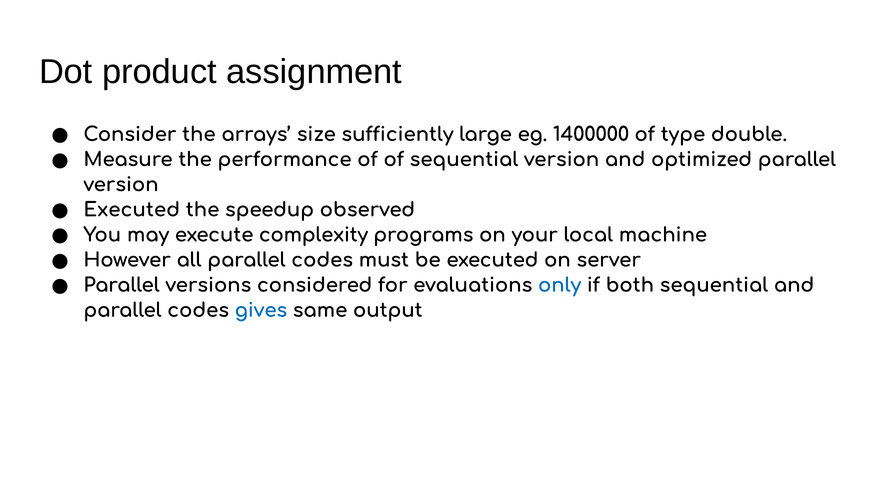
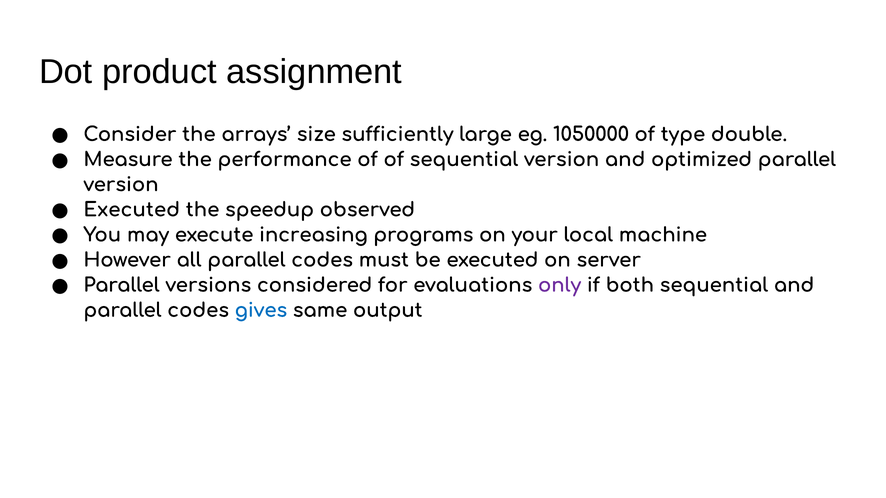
1400000: 1400000 -> 1050000 (591, 135)
complexity: complexity -> increasing (313, 235)
only colour: blue -> purple (560, 285)
